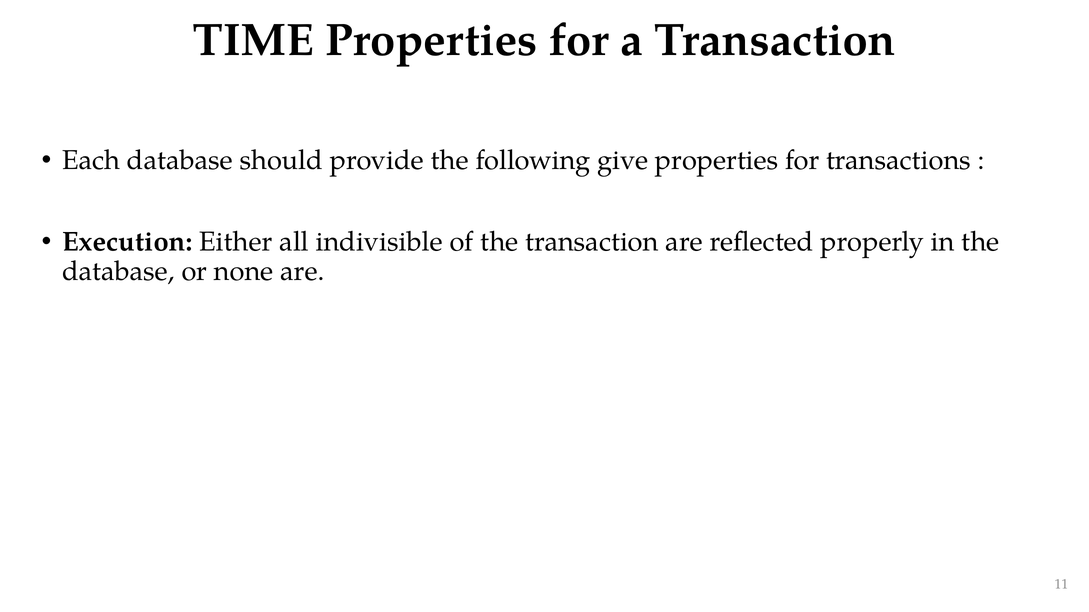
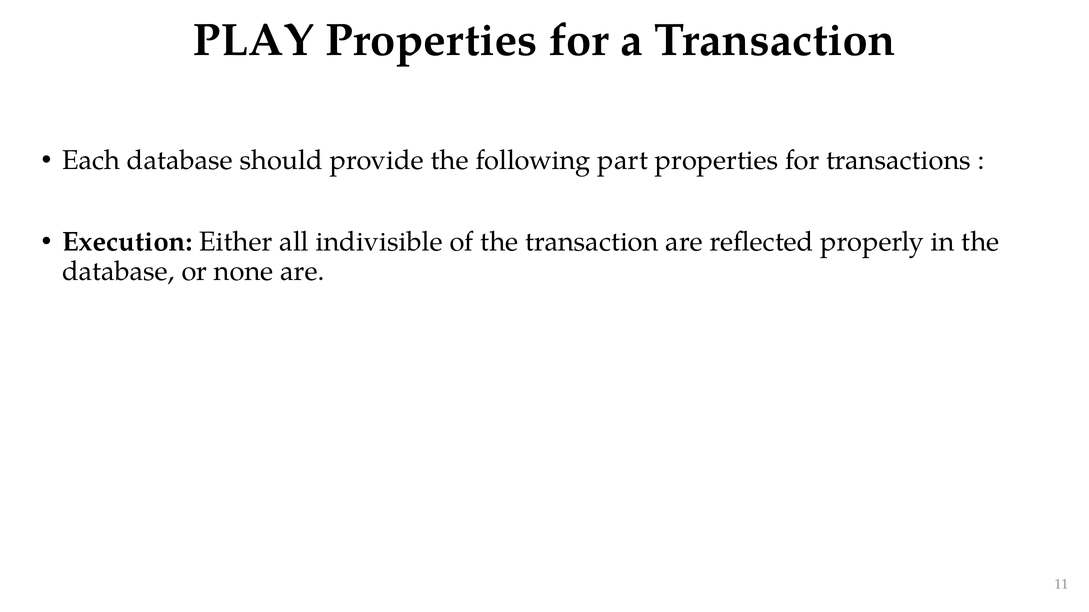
TIME: TIME -> PLAY (253, 40)
give: give -> part (623, 161)
